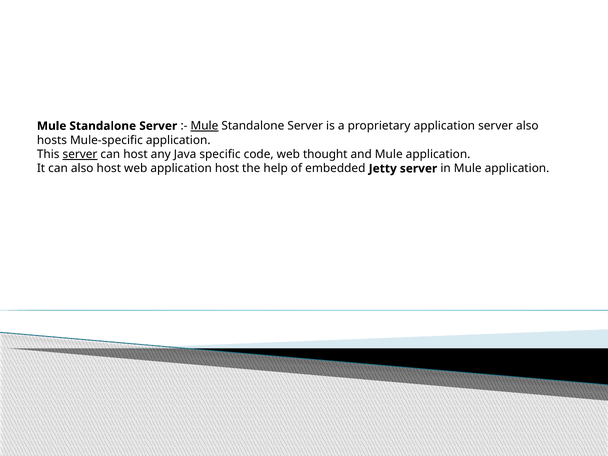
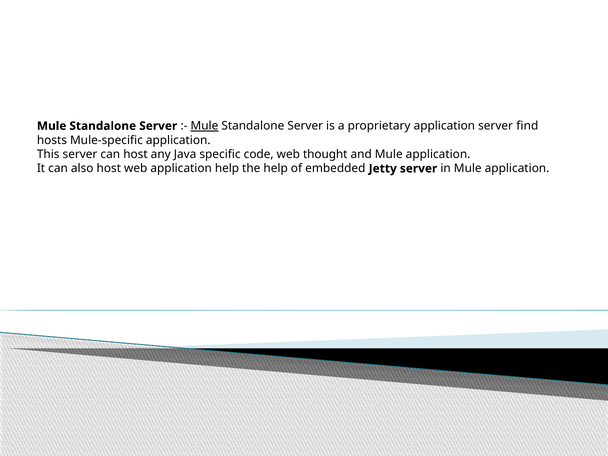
server also: also -> find (527, 126)
server underline: present -> none (80, 154)
application host: host -> help (227, 169)
